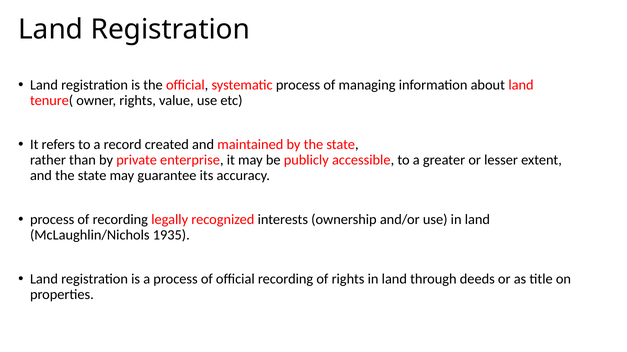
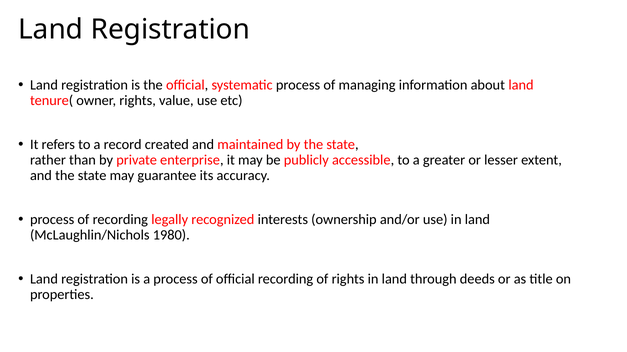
1935: 1935 -> 1980 (171, 235)
